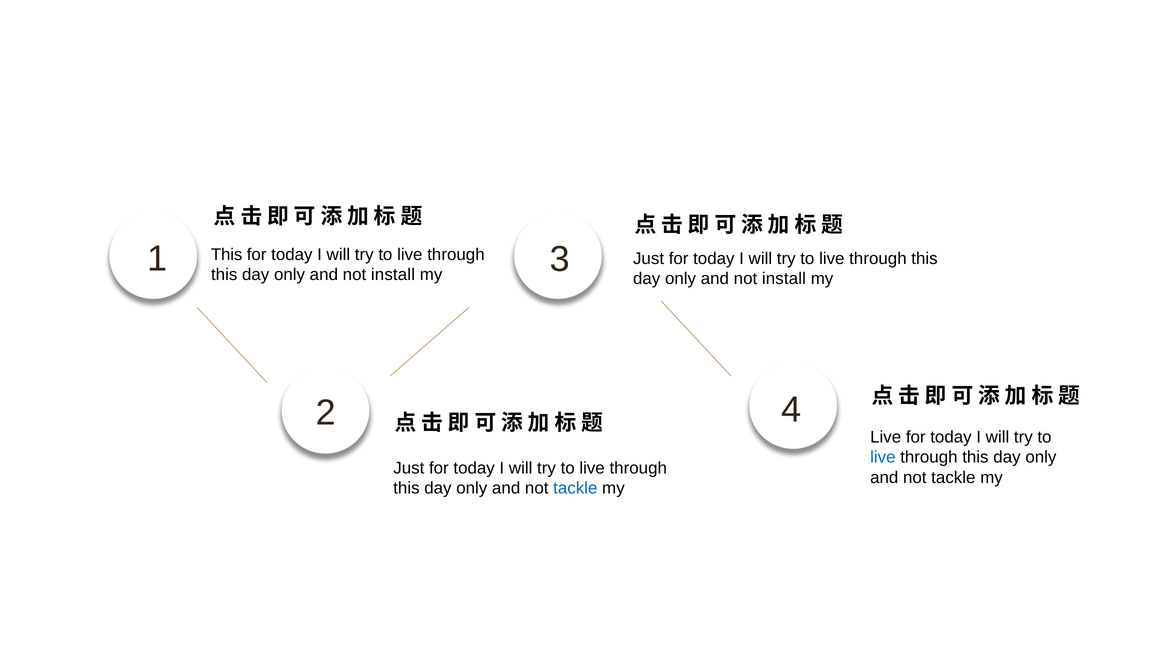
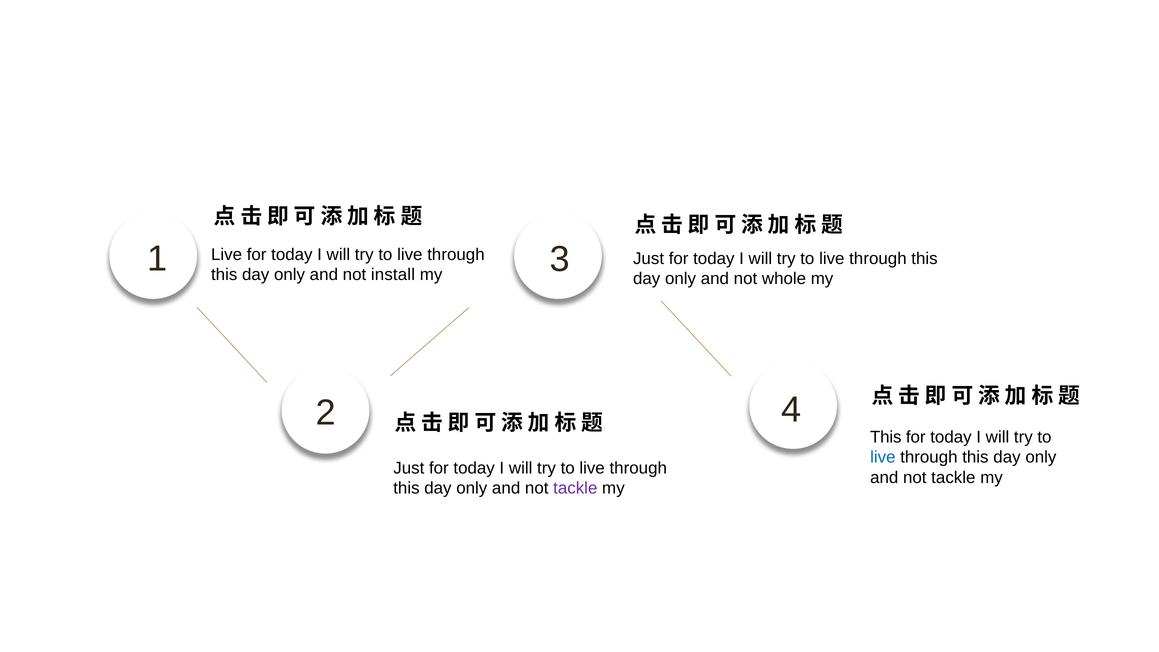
This: This -> Live (227, 254)
install: install -> whole (784, 279)
Live: Live -> This (886, 437)
tackle colour: blue -> purple (575, 488)
